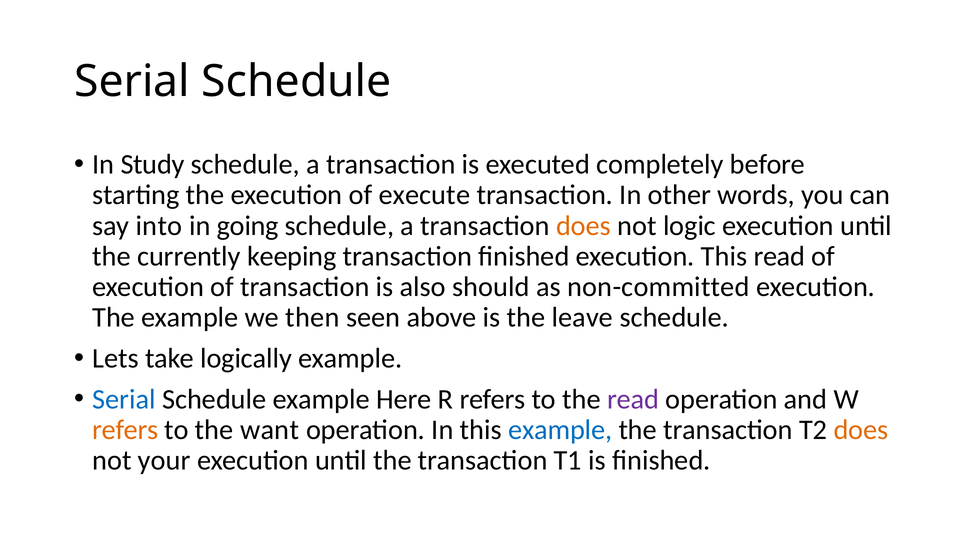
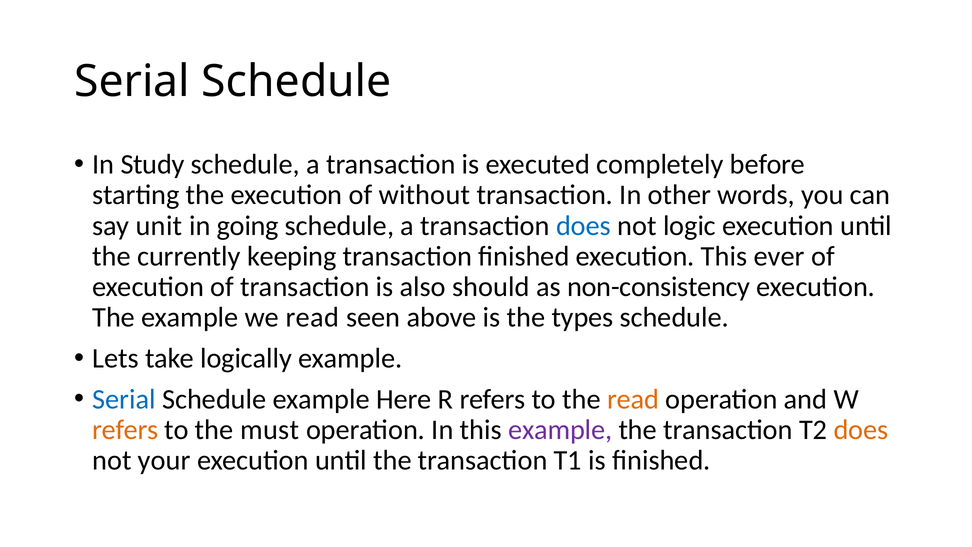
execute: execute -> without (424, 195)
into: into -> unit (159, 226)
does colour: orange -> blue (584, 226)
This read: read -> ever (779, 256)
non-committed: non-committed -> non-consistency (659, 287)
we then: then -> read (312, 317)
leave: leave -> types (582, 317)
read colour: purple -> orange (633, 399)
want: want -> must (270, 430)
example colour: blue -> purple (560, 430)
